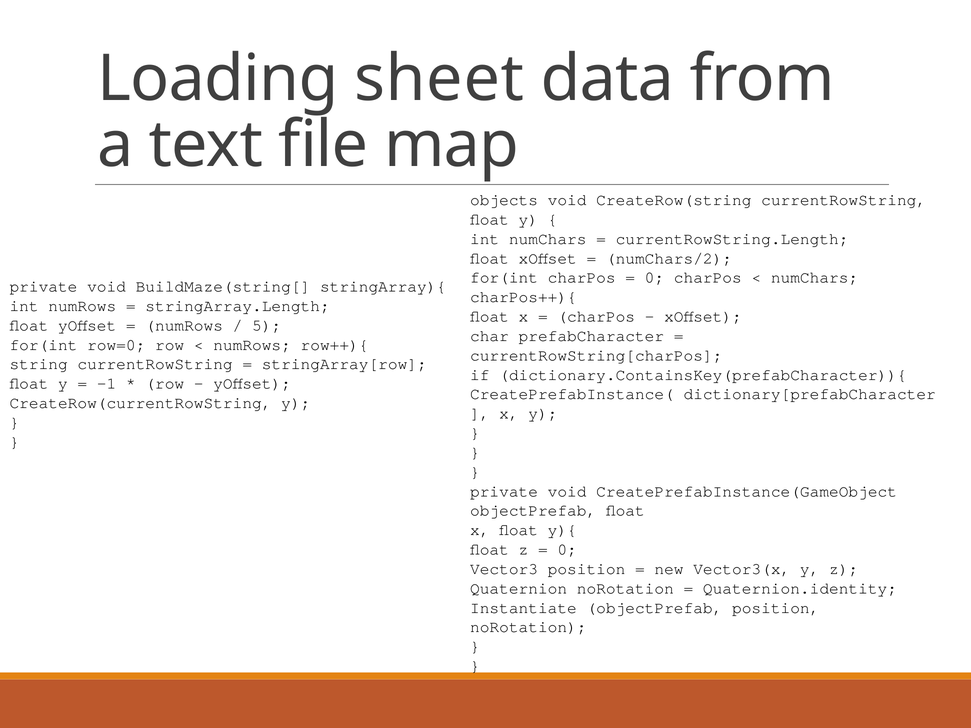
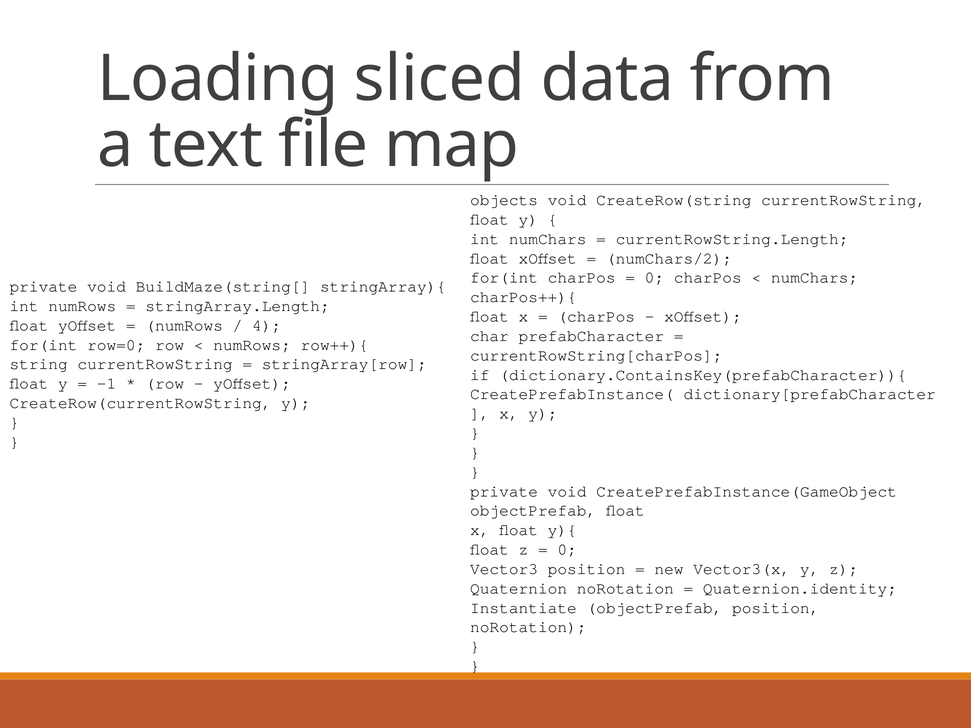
sheet: sheet -> sliced (440, 79)
5: 5 -> 4 (267, 325)
